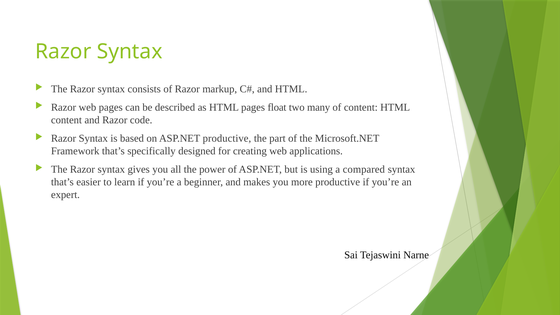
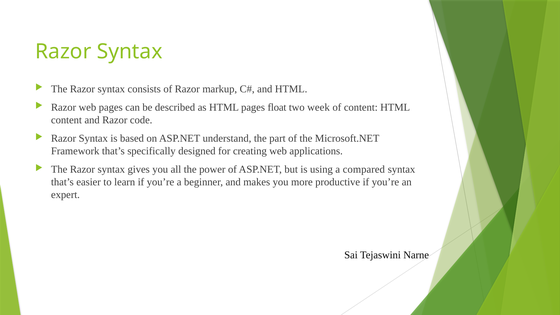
many: many -> week (319, 107)
ASP.NET productive: productive -> understand (227, 138)
